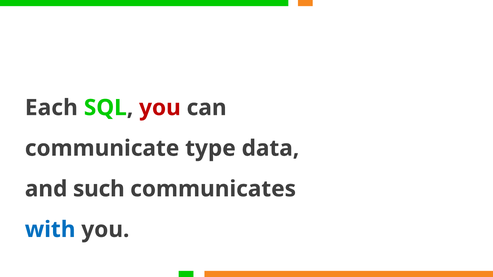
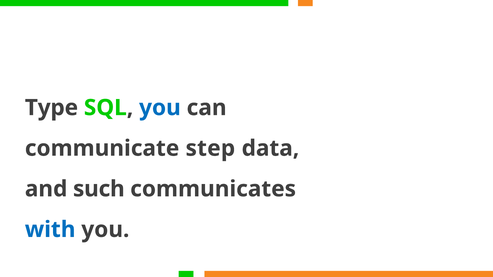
Each: Each -> Type (51, 108)
you colour: red -> blue (160, 108)
type: type -> step (210, 148)
